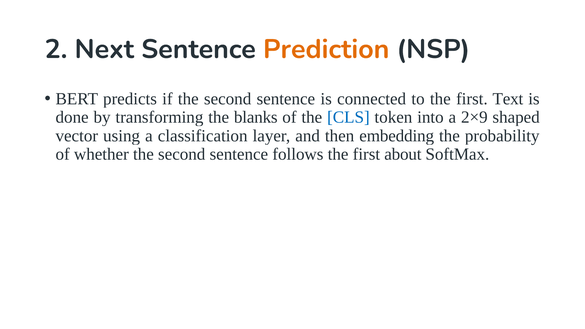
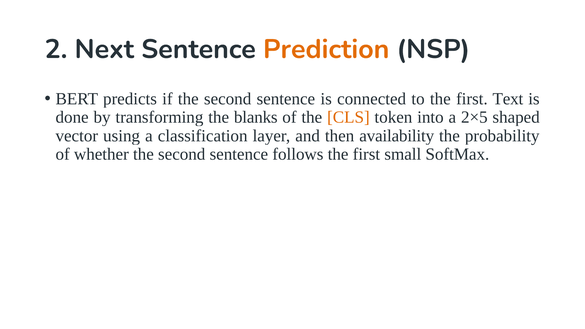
CLS colour: blue -> orange (348, 117)
2×9: 2×9 -> 2×5 (474, 117)
embedding: embedding -> availability (397, 136)
about: about -> small (403, 154)
